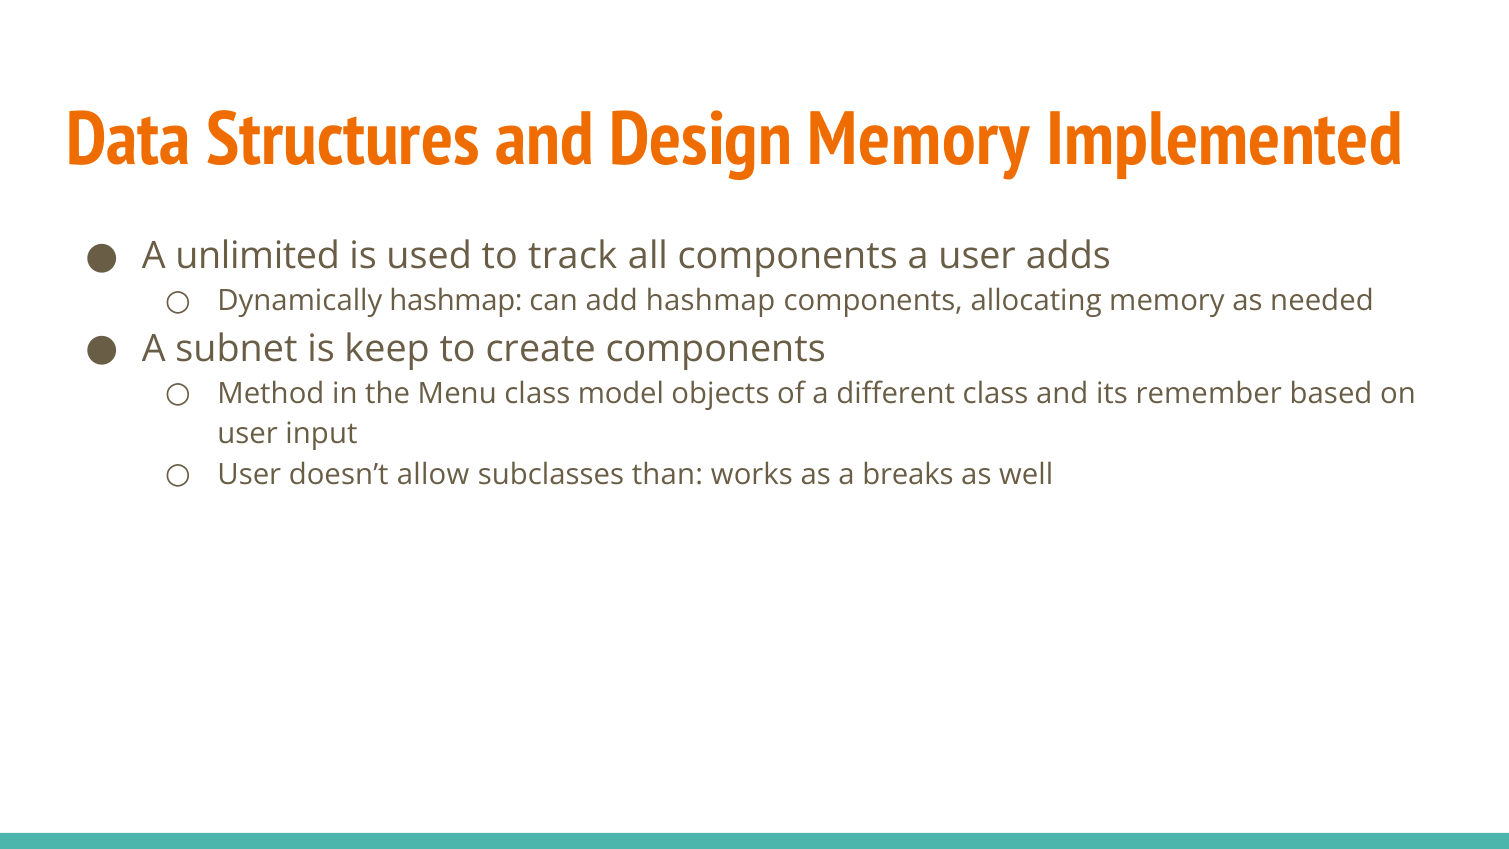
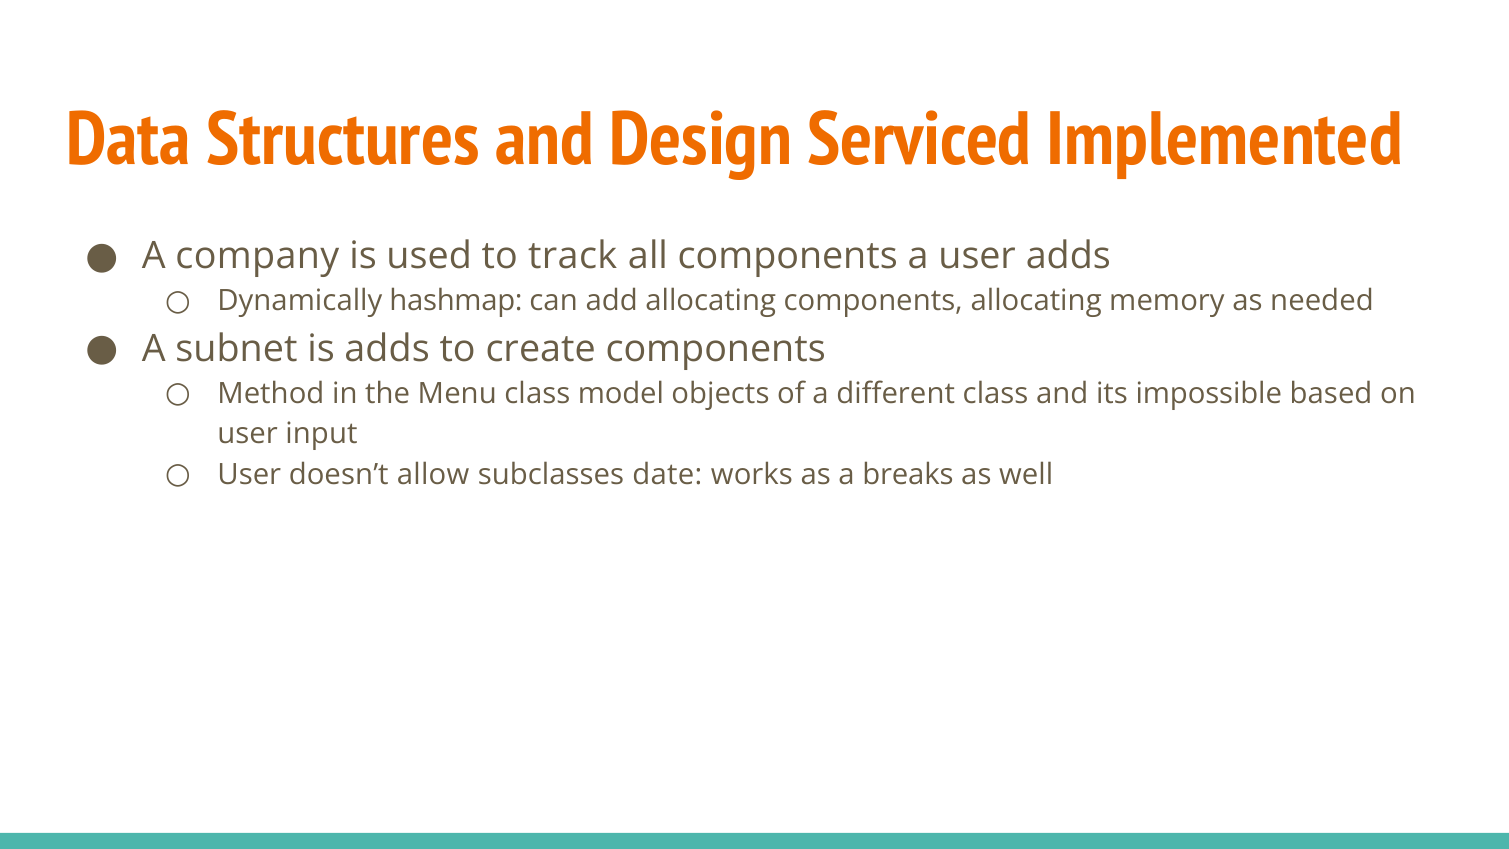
Design Memory: Memory -> Serviced (920, 139)
unlimited: unlimited -> company (257, 256)
add hashmap: hashmap -> allocating (711, 301)
is keep: keep -> adds (387, 349)
remember: remember -> impossible (1209, 394)
than: than -> date (667, 474)
